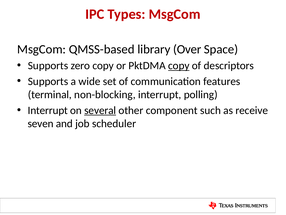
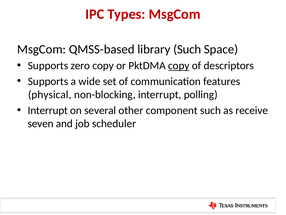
library Over: Over -> Such (187, 49)
terminal: terminal -> physical (50, 94)
several underline: present -> none (100, 110)
